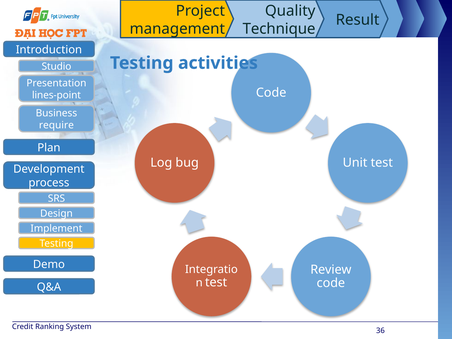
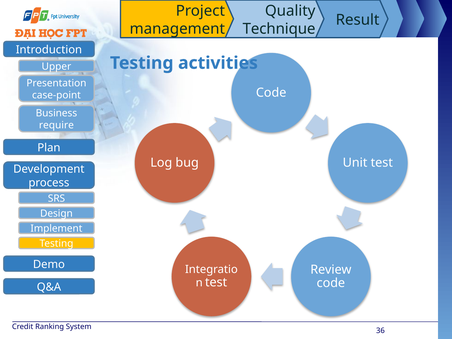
Studio: Studio -> Upper (56, 67)
lines-point: lines-point -> case-point (56, 95)
